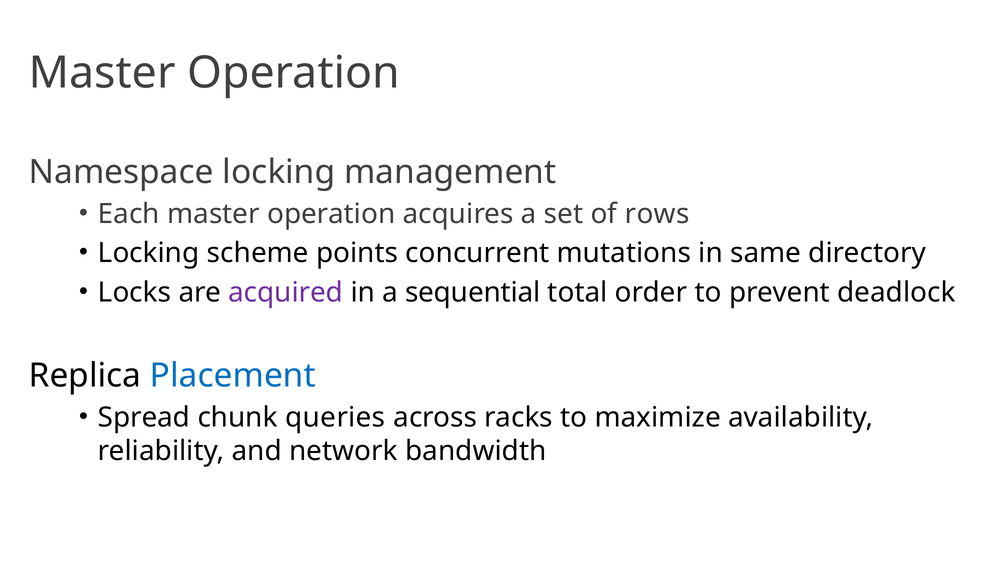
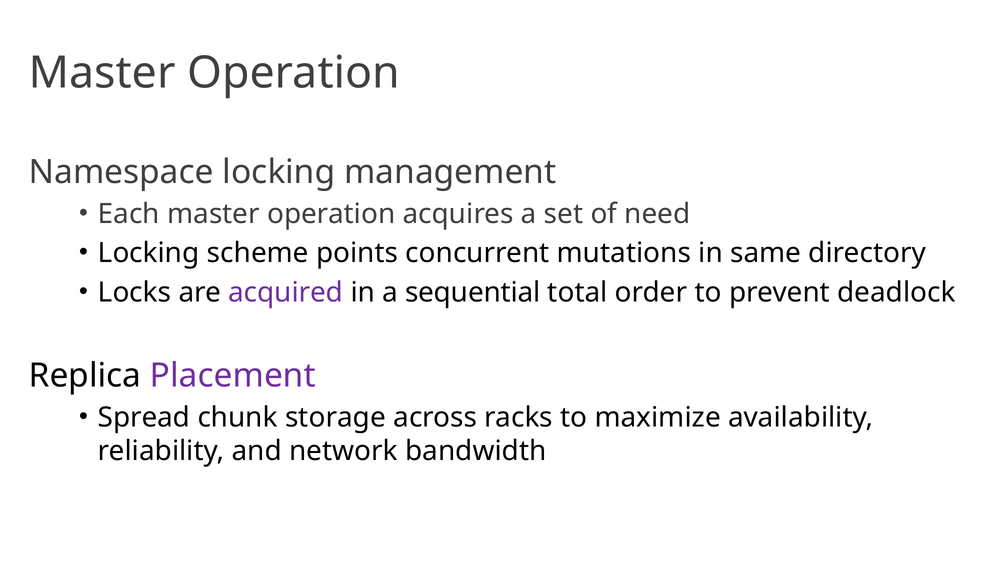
rows: rows -> need (657, 214)
Placement colour: blue -> purple (233, 375)
queries: queries -> storage (335, 417)
